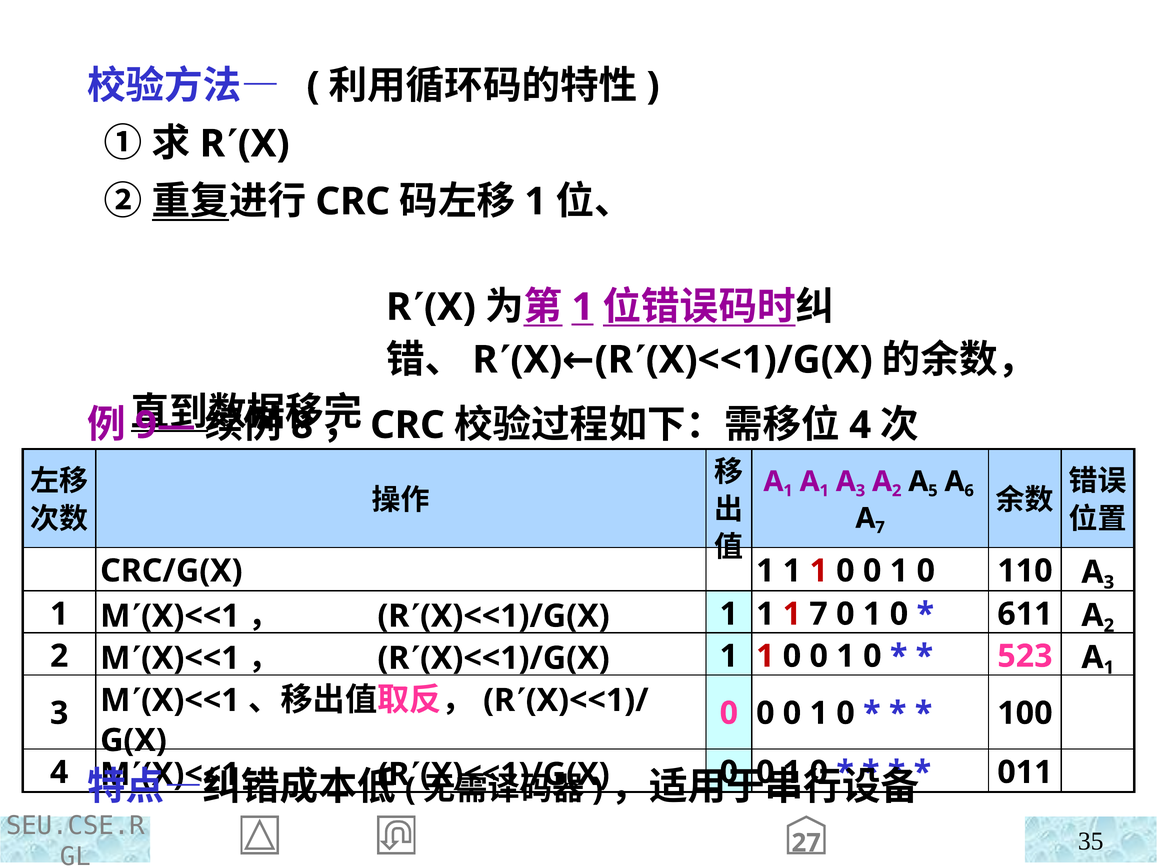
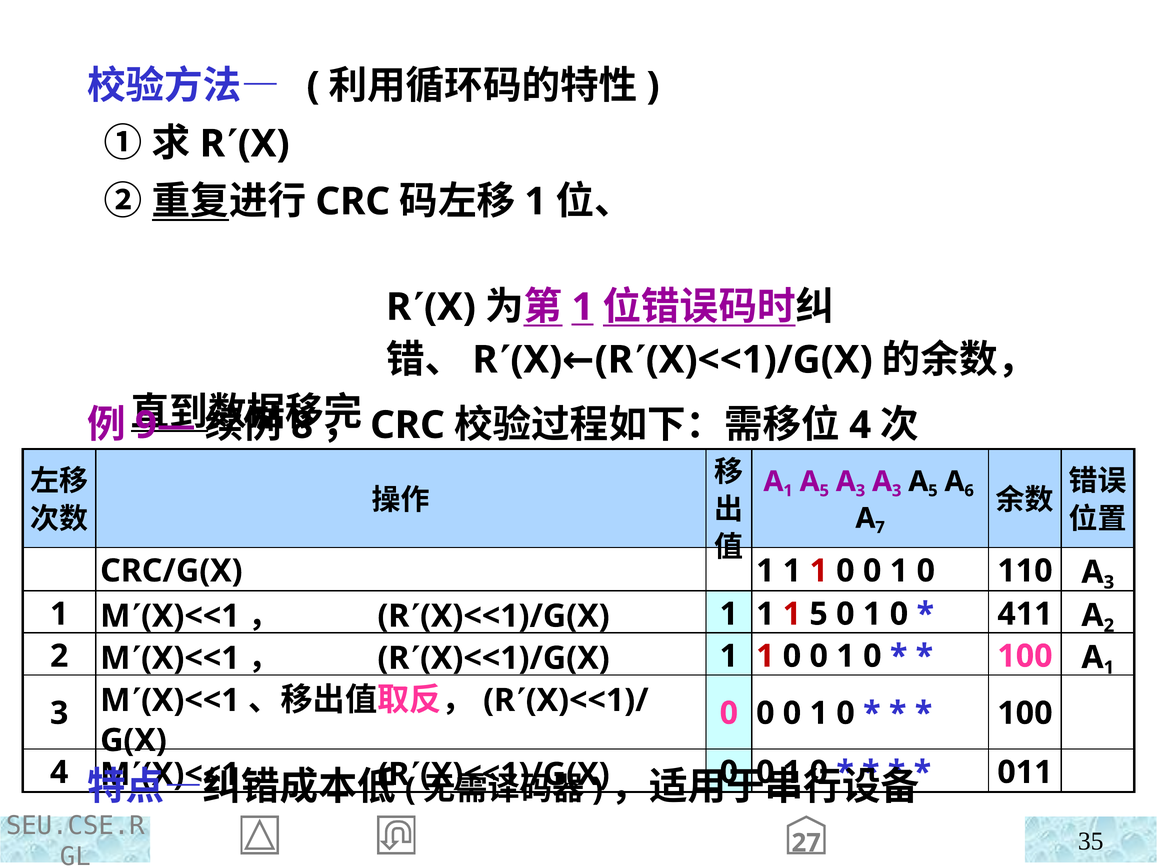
1: 1 -> 5 (824, 491)
2: 2 -> 3 (897, 491)
1 7: 7 -> 5 (819, 614)
611: 611 -> 411 (1025, 614)
523: 523 -> 100 (1025, 656)
